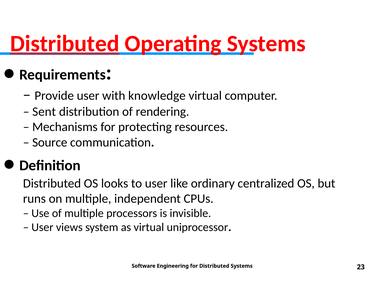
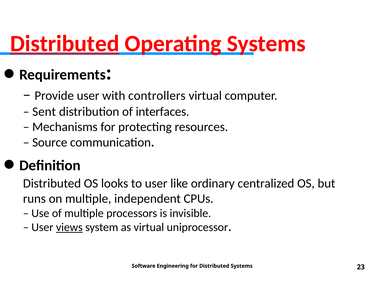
knowledge: knowledge -> controllers (157, 96)
rendering: rendering -> interfaces (162, 112)
views underline: none -> present (69, 227)
